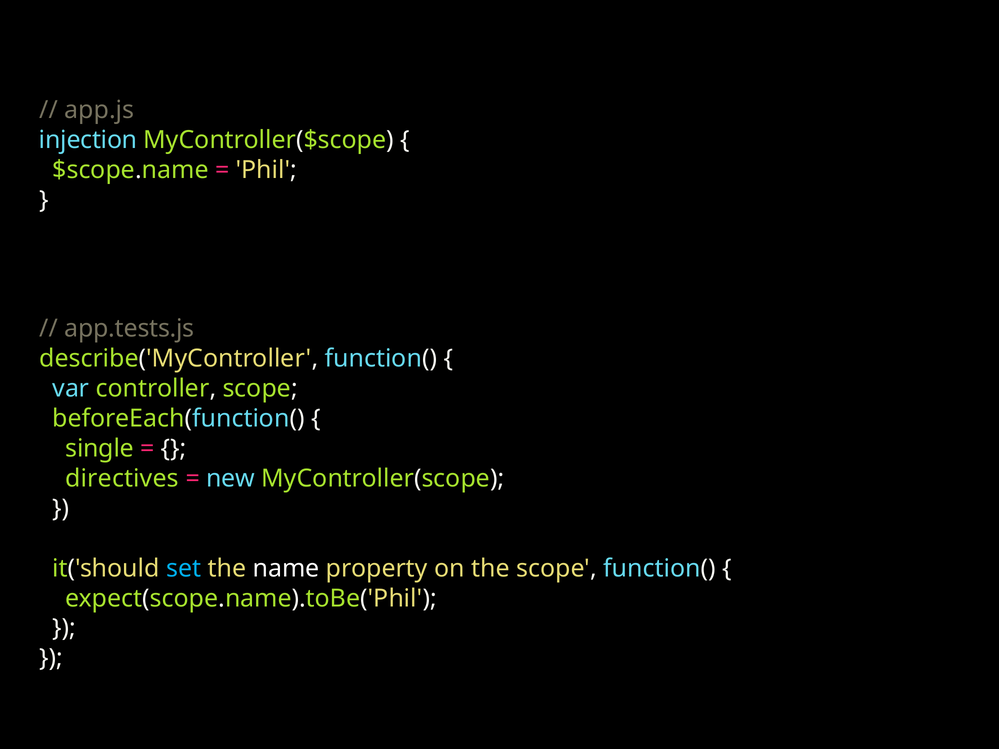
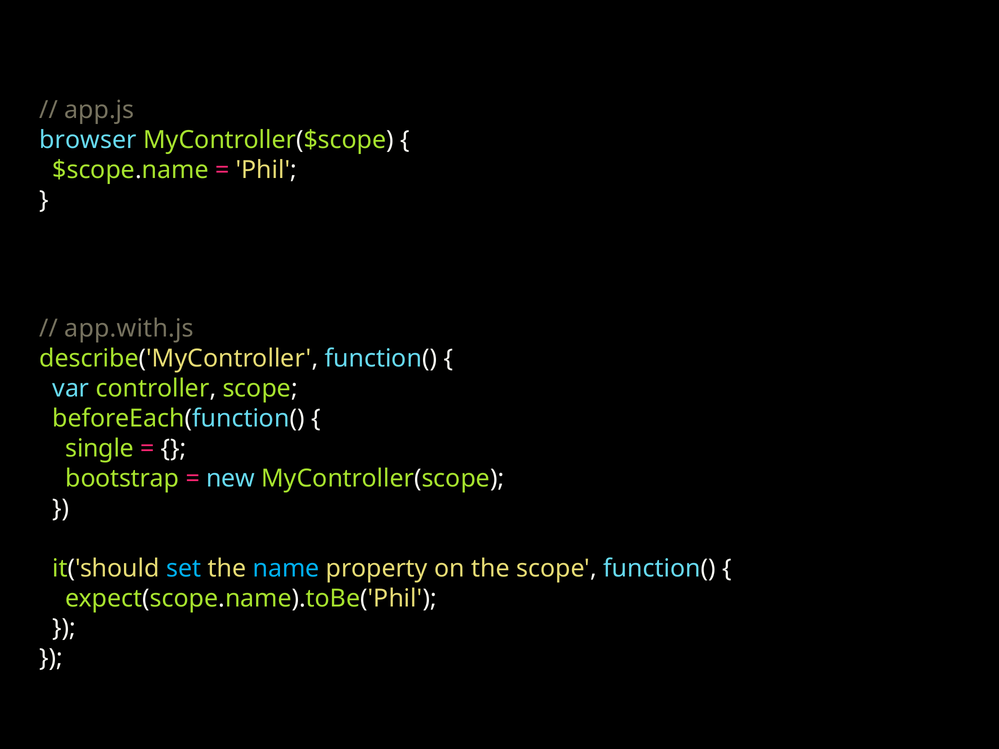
injection: injection -> browser (88, 140)
app.tests.js: app.tests.js -> app.with.js (129, 329)
directives: directives -> bootstrap (122, 479)
name colour: white -> light blue (286, 569)
